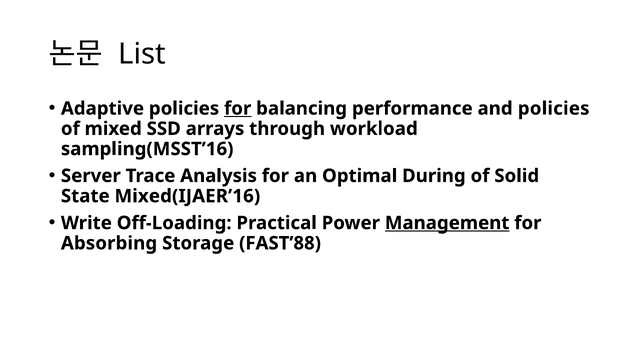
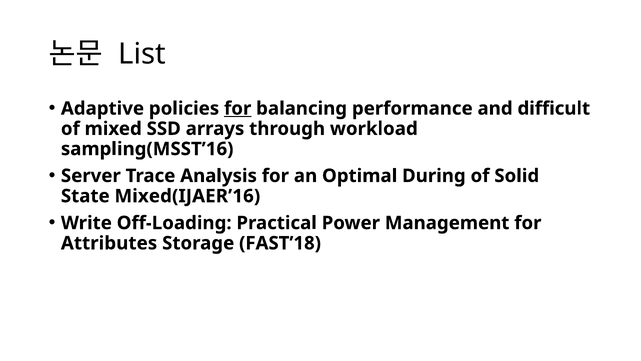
and policies: policies -> difficult (554, 108)
Management underline: present -> none (447, 223)
Absorbing: Absorbing -> Attributes (109, 243)
FAST’88: FAST’88 -> FAST’18 (280, 243)
